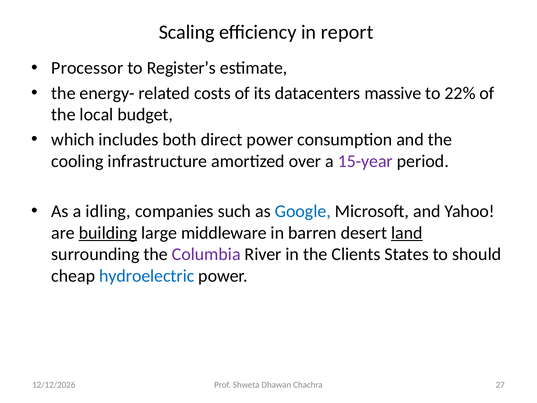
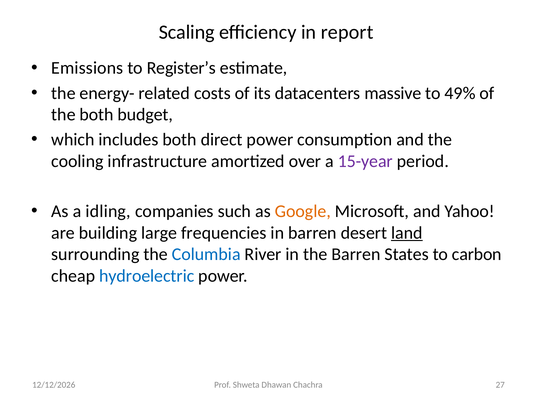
Processor: Processor -> Emissions (87, 68)
22%: 22% -> 49% (460, 93)
the local: local -> both (97, 115)
Google colour: blue -> orange (303, 211)
building underline: present -> none (108, 233)
middleware: middleware -> frequencies (224, 233)
Columbia colour: purple -> blue (206, 254)
the Clients: Clients -> Barren (356, 254)
should: should -> carbon (477, 254)
